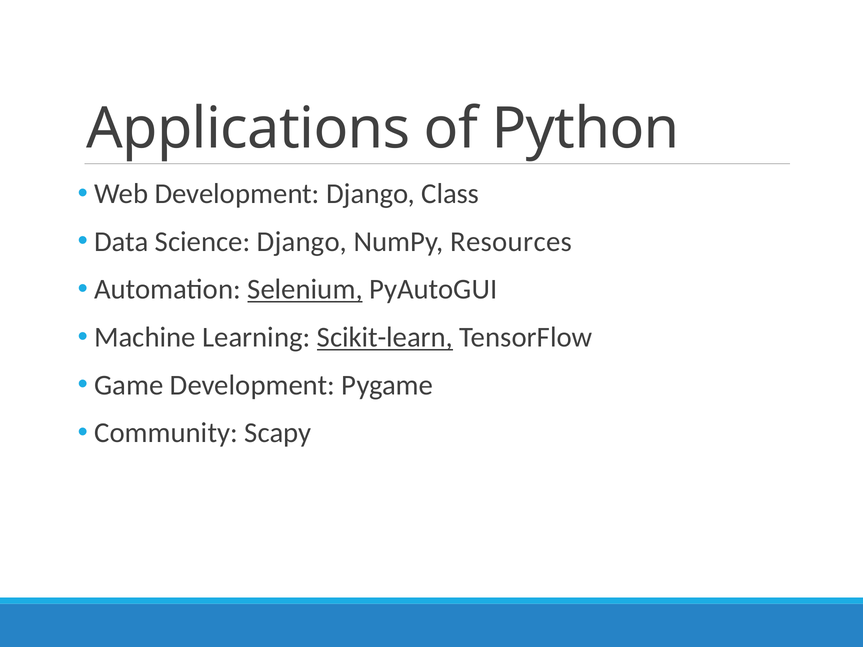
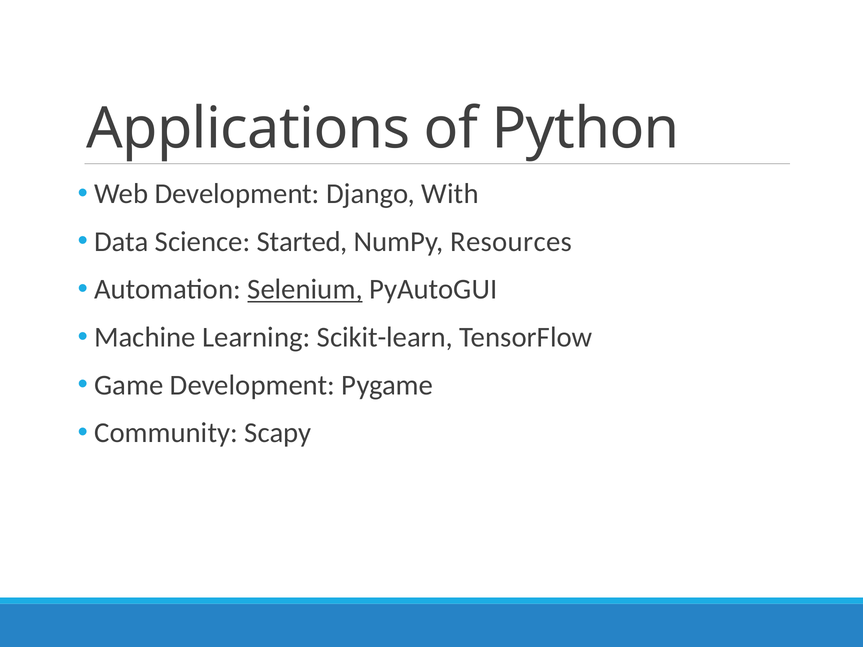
Class: Class -> With (450, 194)
Science Django: Django -> Started (302, 242)
Scikit-learn underline: present -> none (385, 337)
